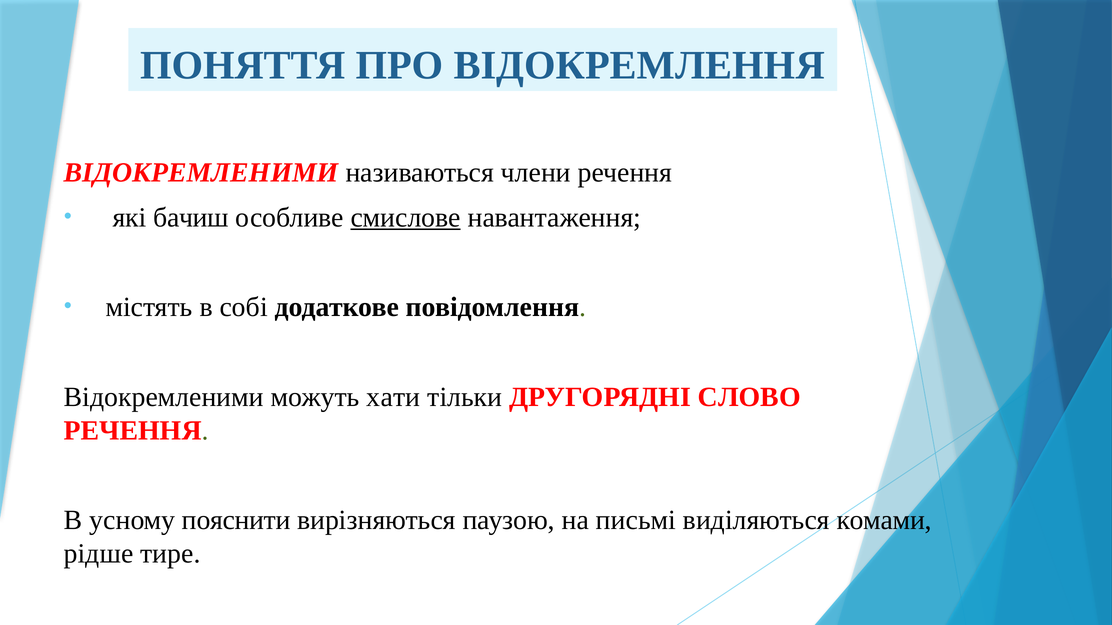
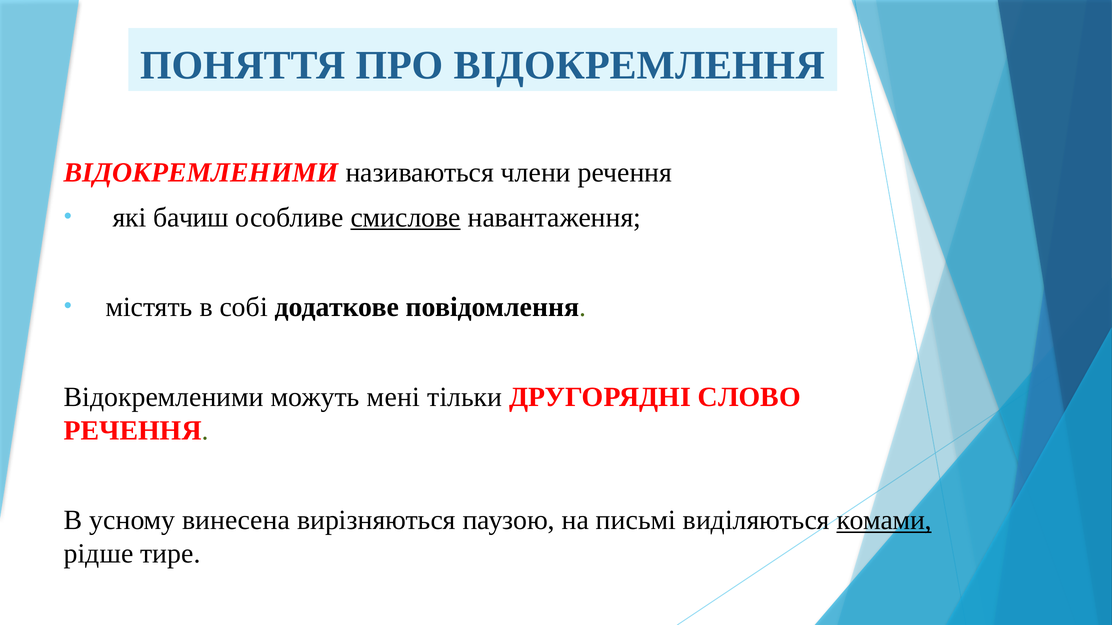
хати: хати -> мені (393, 397)
пояснити: пояснити -> винесена (236, 521)
комами underline: none -> present (884, 521)
